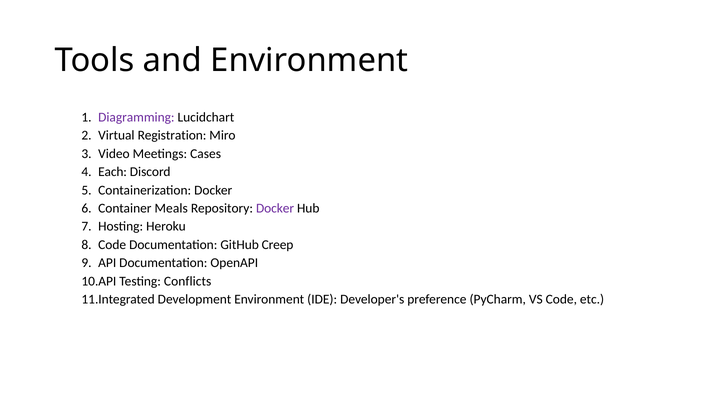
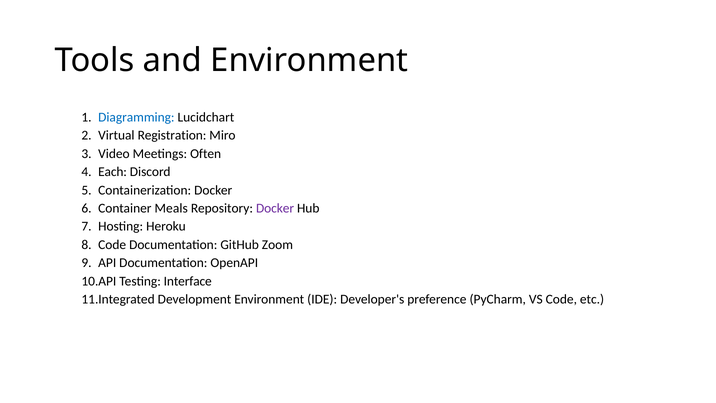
Diagramming colour: purple -> blue (136, 117)
Cases: Cases -> Often (206, 154)
Creep: Creep -> Zoom (277, 245)
Conflicts: Conflicts -> Interface (188, 281)
